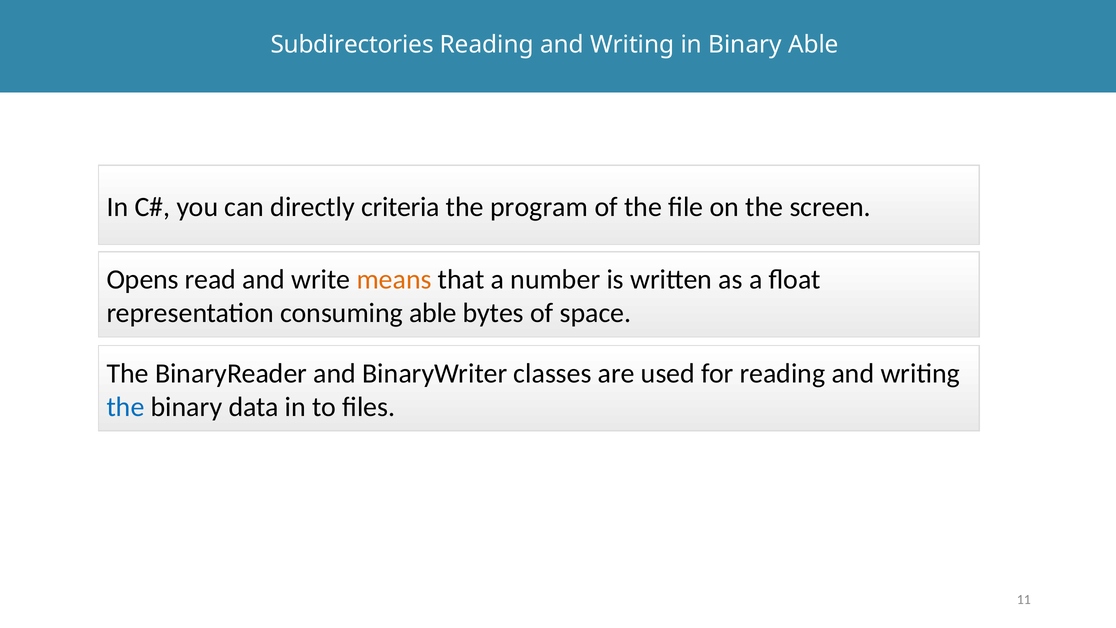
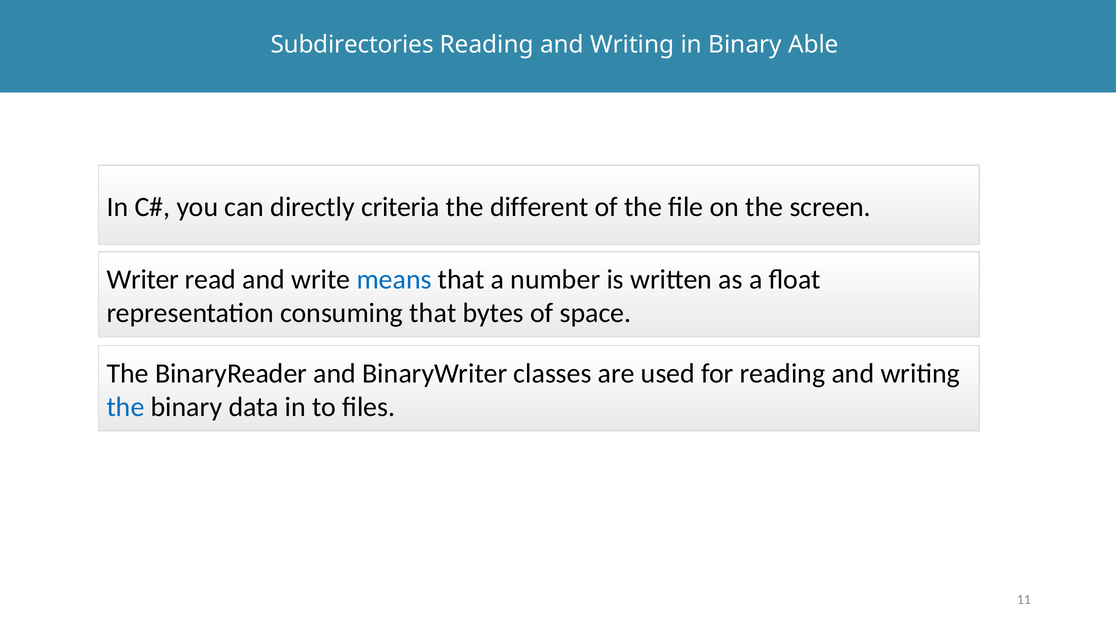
program: program -> different (539, 207)
Opens: Opens -> Writer (143, 279)
means colour: orange -> blue (394, 279)
consuming able: able -> that (433, 313)
